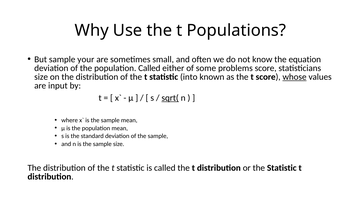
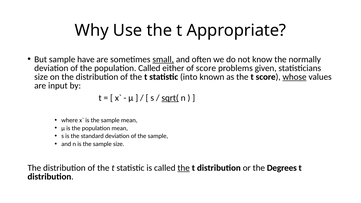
Populations: Populations -> Appropriate (236, 30)
your: your -> have (86, 59)
small underline: none -> present (163, 59)
equation: equation -> normally (305, 59)
of some: some -> score (206, 68)
problems score: score -> given (266, 68)
the underline: none -> present (184, 168)
the Statistic: Statistic -> Degrees (282, 168)
